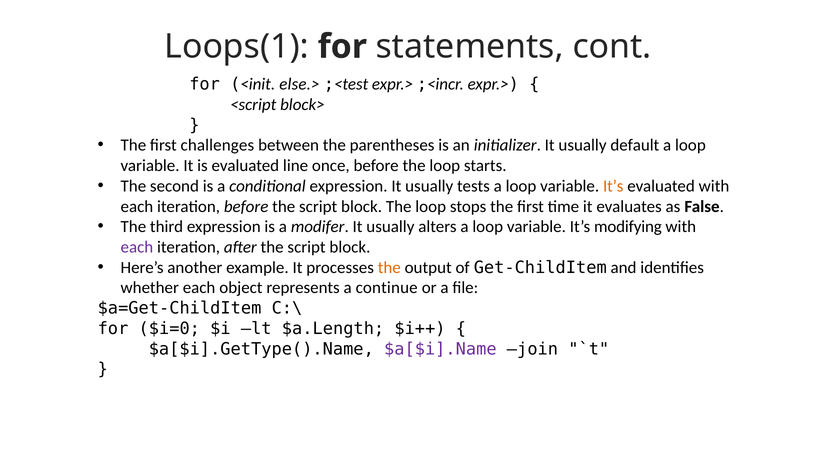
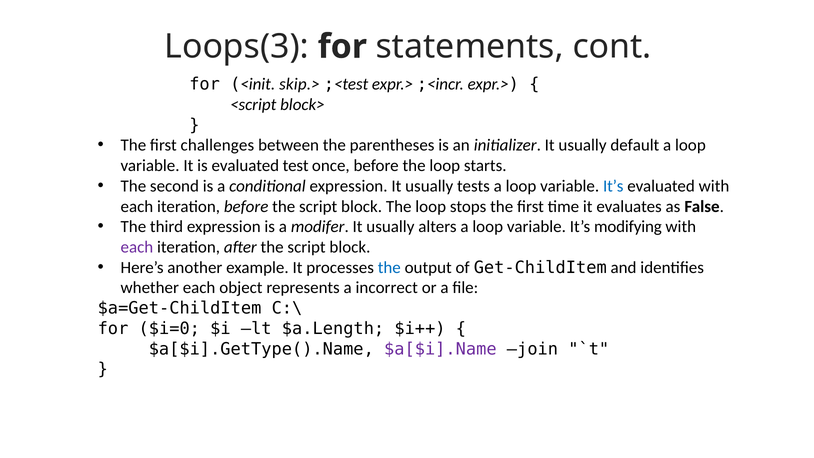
Loops(1: Loops(1 -> Loops(3 (237, 47)
else.>: else.> -> skip.> (299, 84)
line: line -> test (296, 166)
It’s colour: orange -> blue (613, 186)
the colour: orange -> blue (389, 267)
continue: continue -> incorrect (387, 288)
